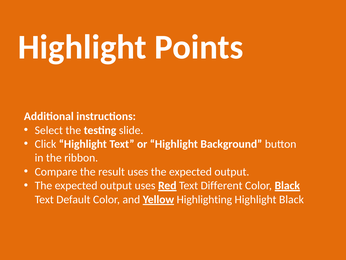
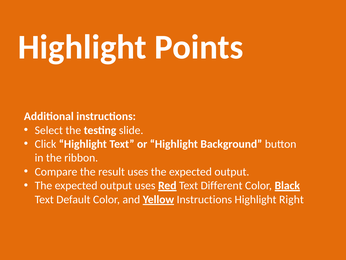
Yellow Highlighting: Highlighting -> Instructions (204, 199)
Highlight Black: Black -> Right (291, 199)
